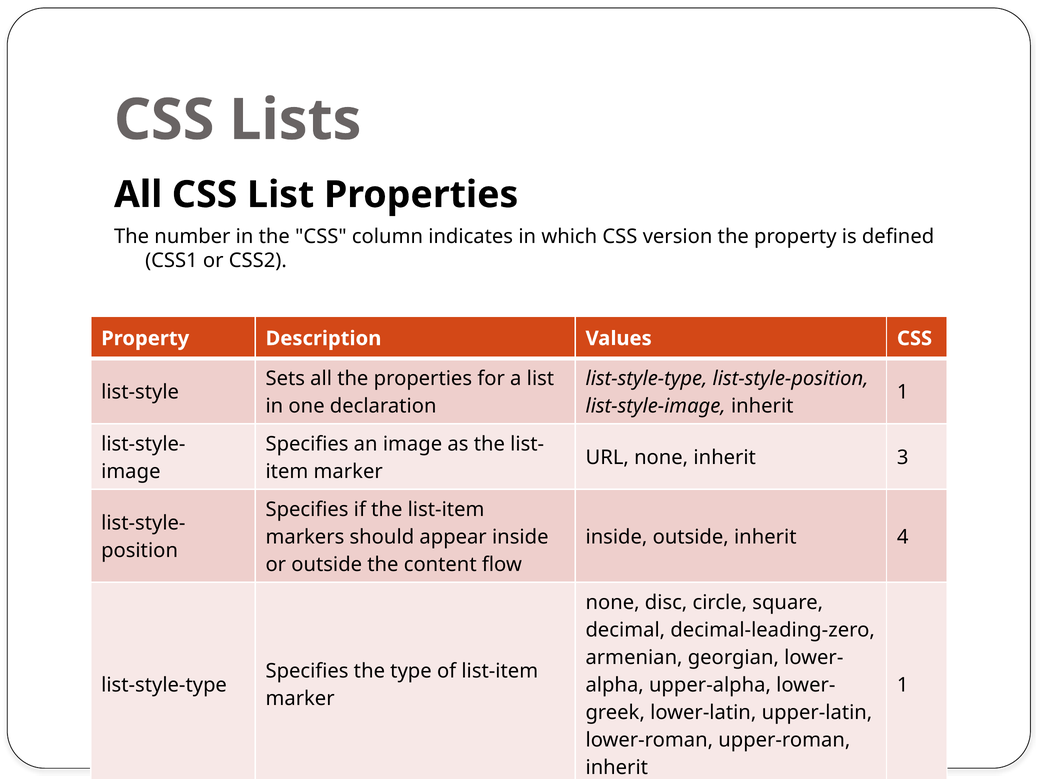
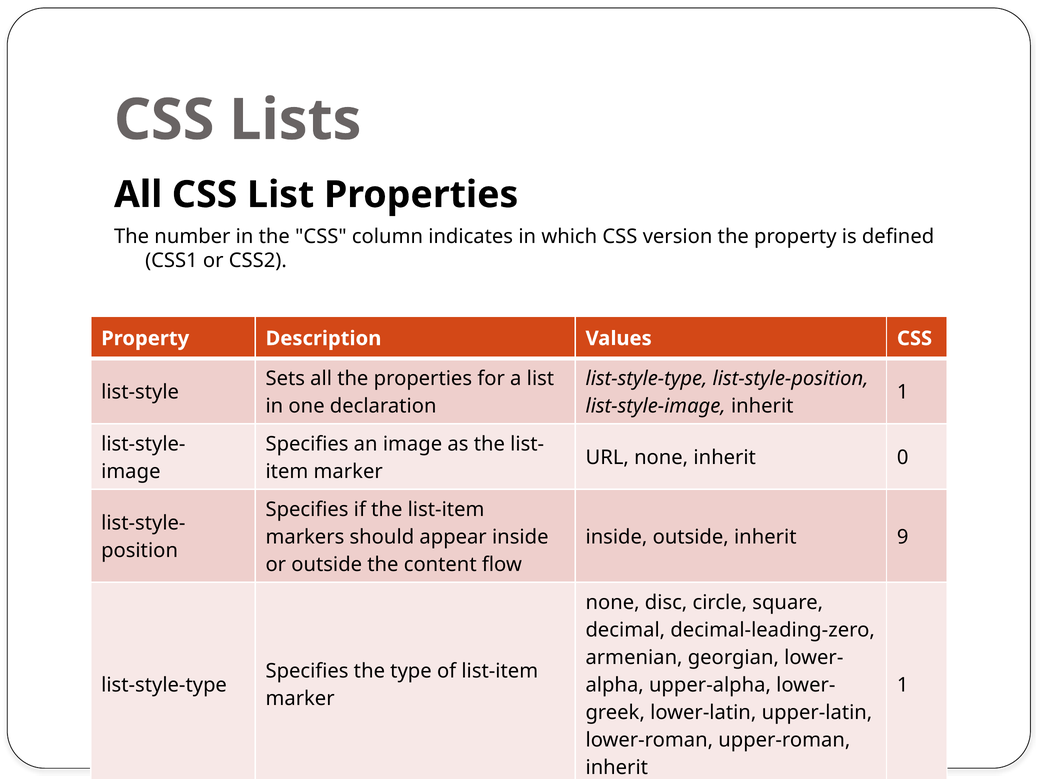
3: 3 -> 0 (903, 457)
4: 4 -> 9 (903, 537)
